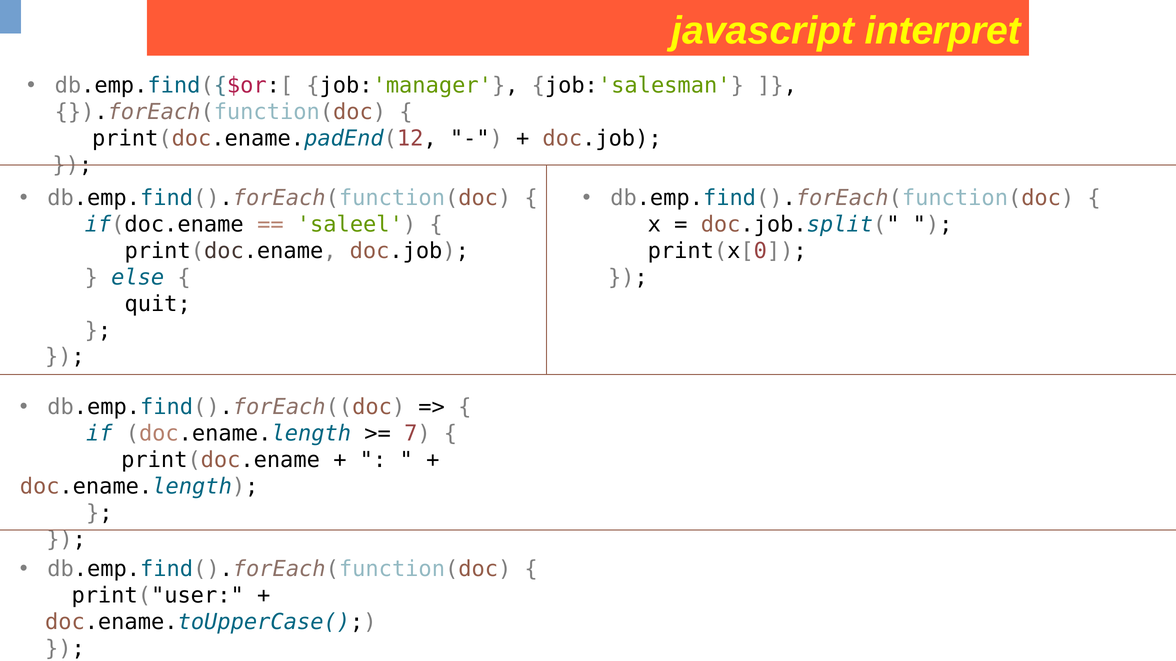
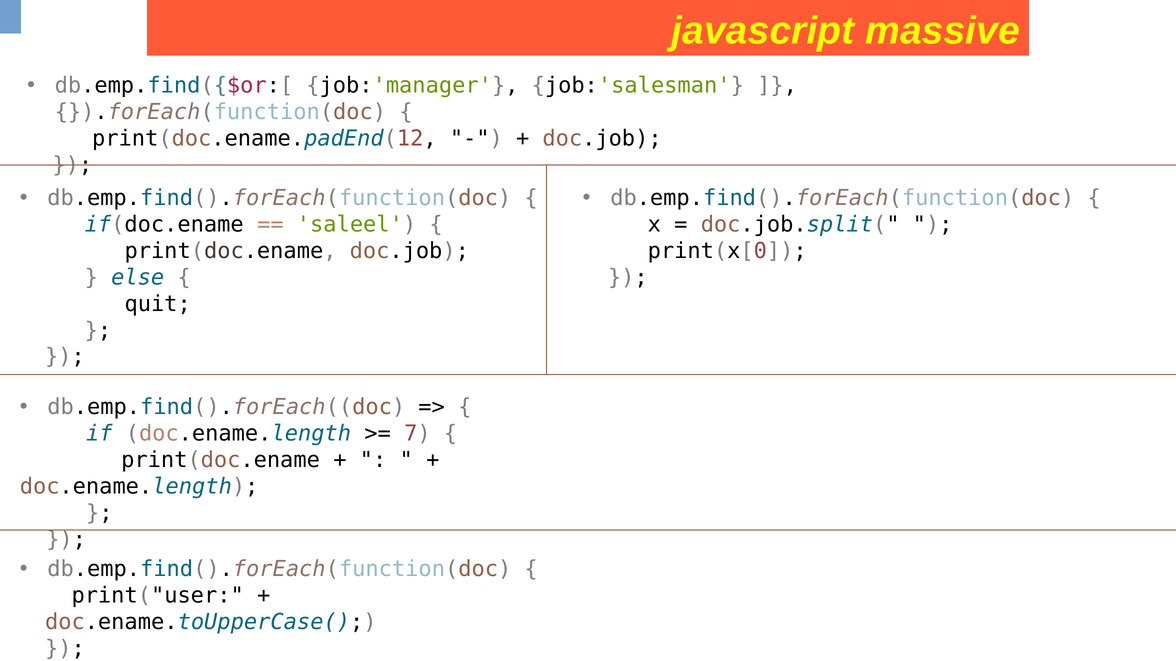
interpret: interpret -> massive (943, 31)
